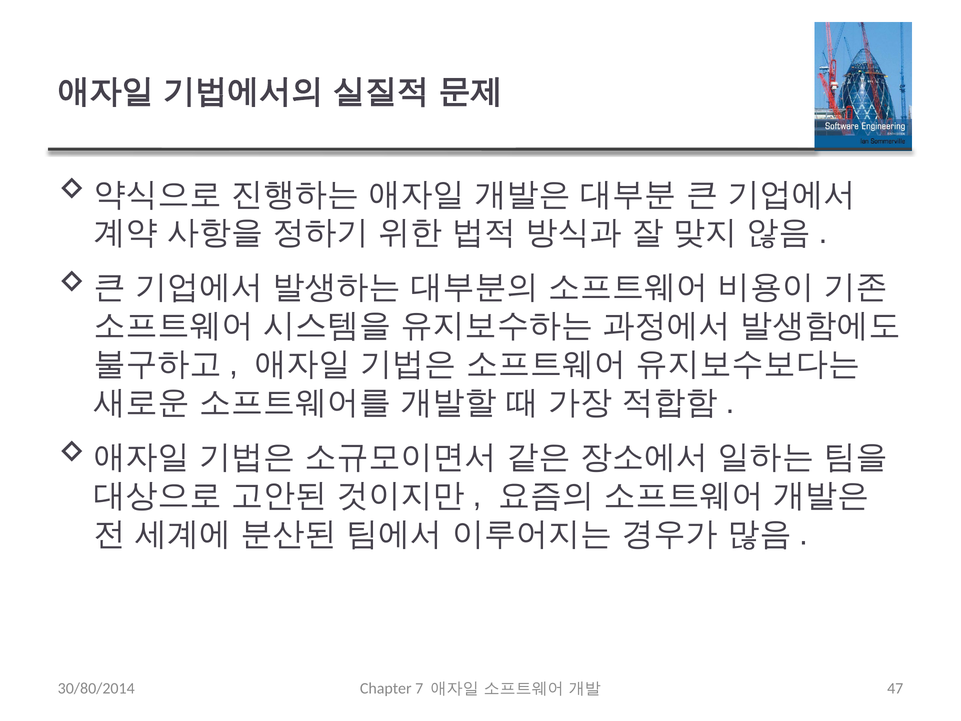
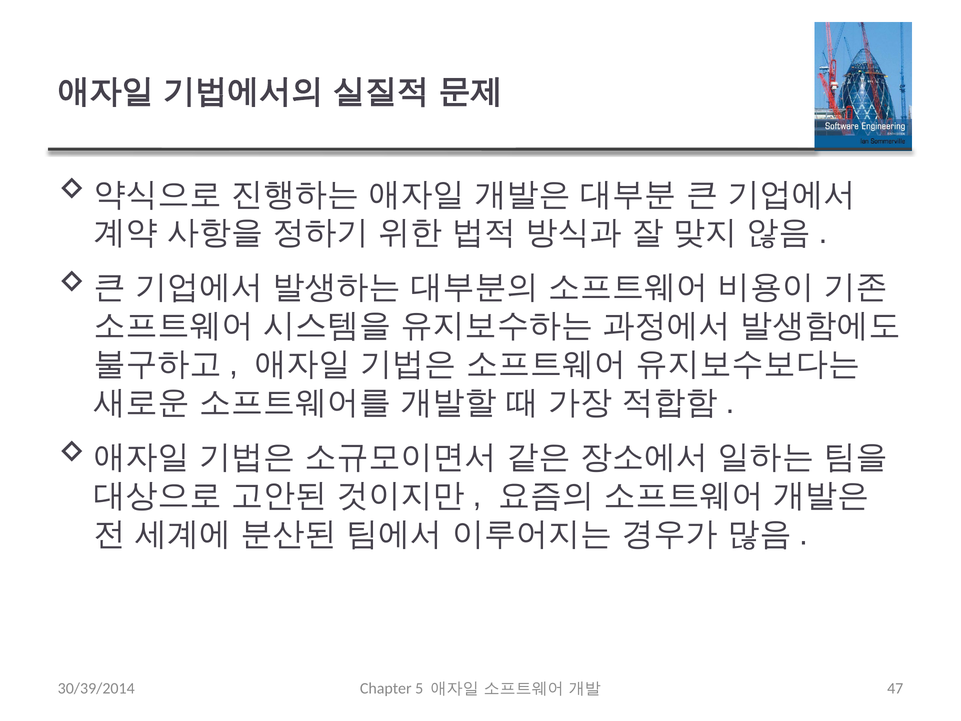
30/80/2014: 30/80/2014 -> 30/39/2014 (96, 688)
7: 7 -> 5 (419, 688)
